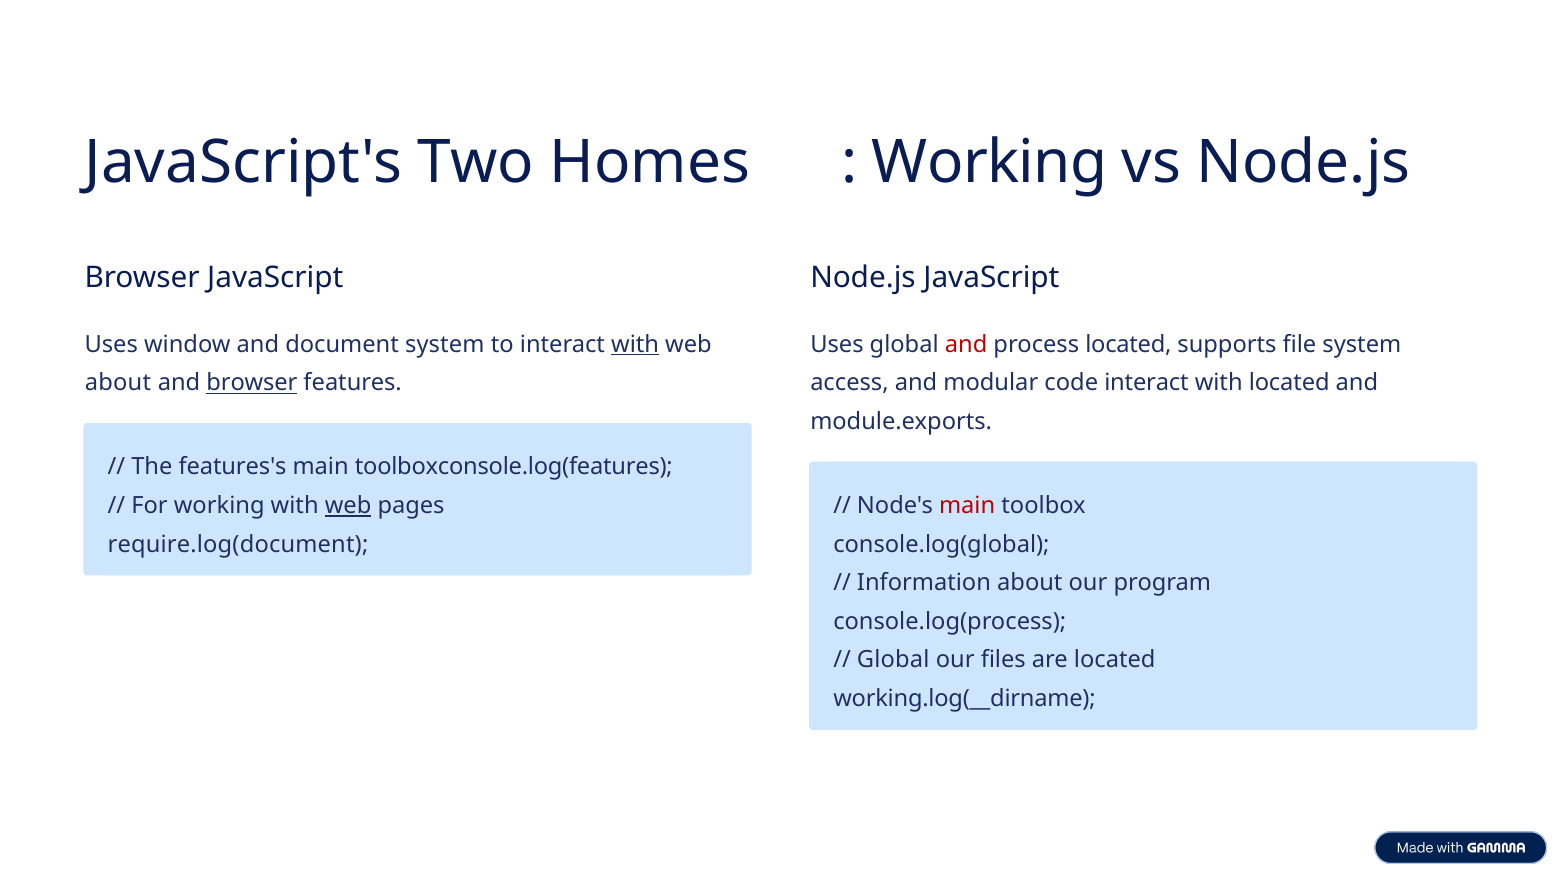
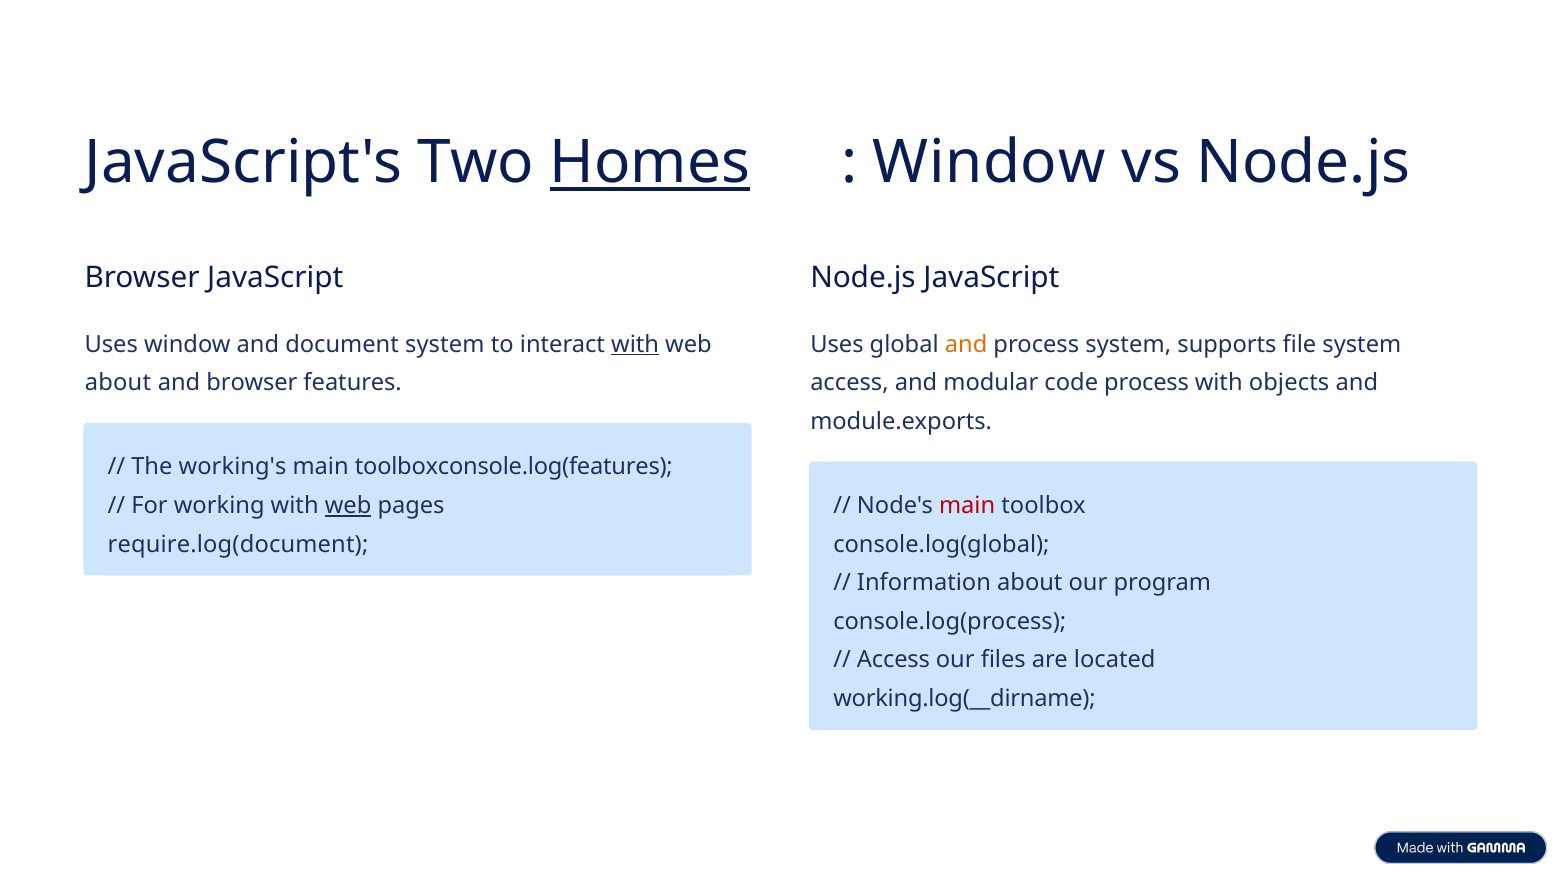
Homes underline: none -> present (650, 163)
Working: Working -> Window (989, 163)
and colour: red -> orange (966, 345)
process located: located -> system (1128, 345)
browser underline: present -> none (252, 383)
code interact: interact -> process (1147, 383)
with located: located -> objects (1289, 383)
features's: features's -> working's (233, 467)
Global: Global -> Access (893, 660)
